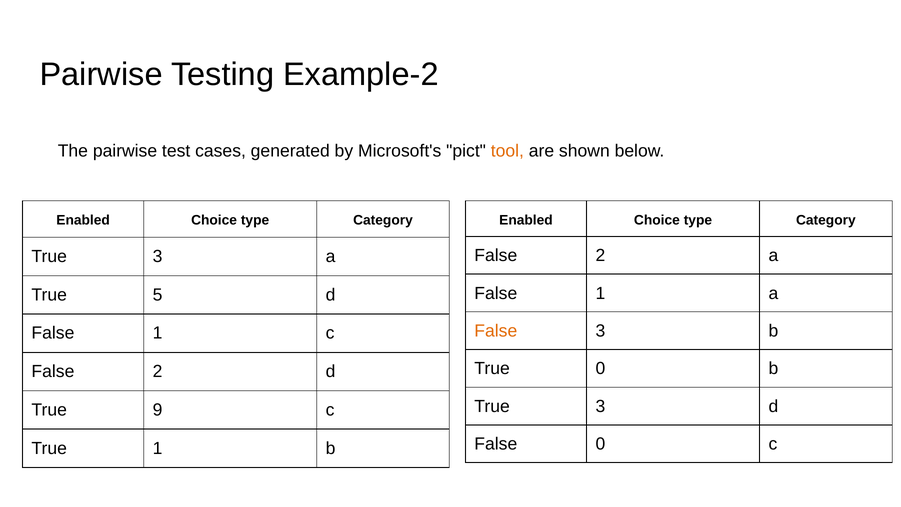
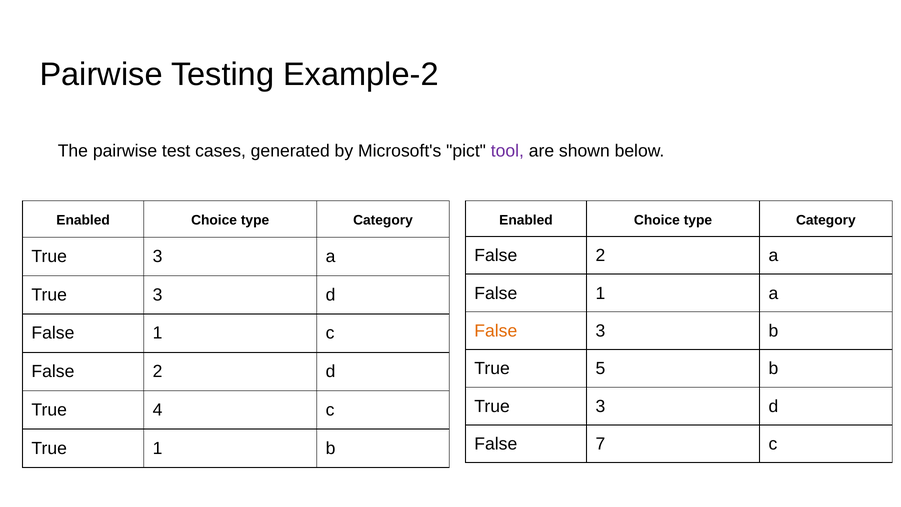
tool colour: orange -> purple (507, 151)
5: 5 -> 3 (158, 295)
True 0: 0 -> 5 (600, 369)
9: 9 -> 4 (158, 410)
False 0: 0 -> 7 (600, 444)
